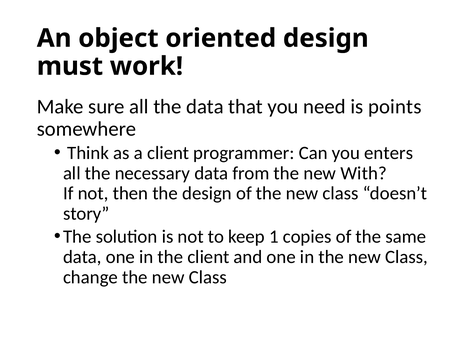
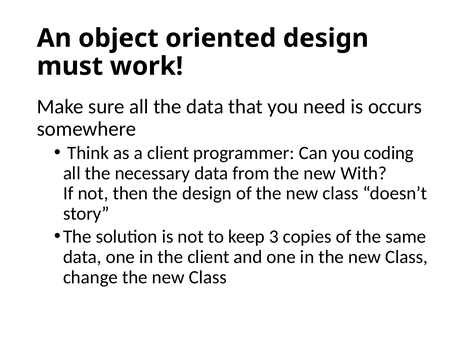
points: points -> occurs (395, 107)
enters: enters -> coding (389, 153)
1: 1 -> 3 (274, 237)
